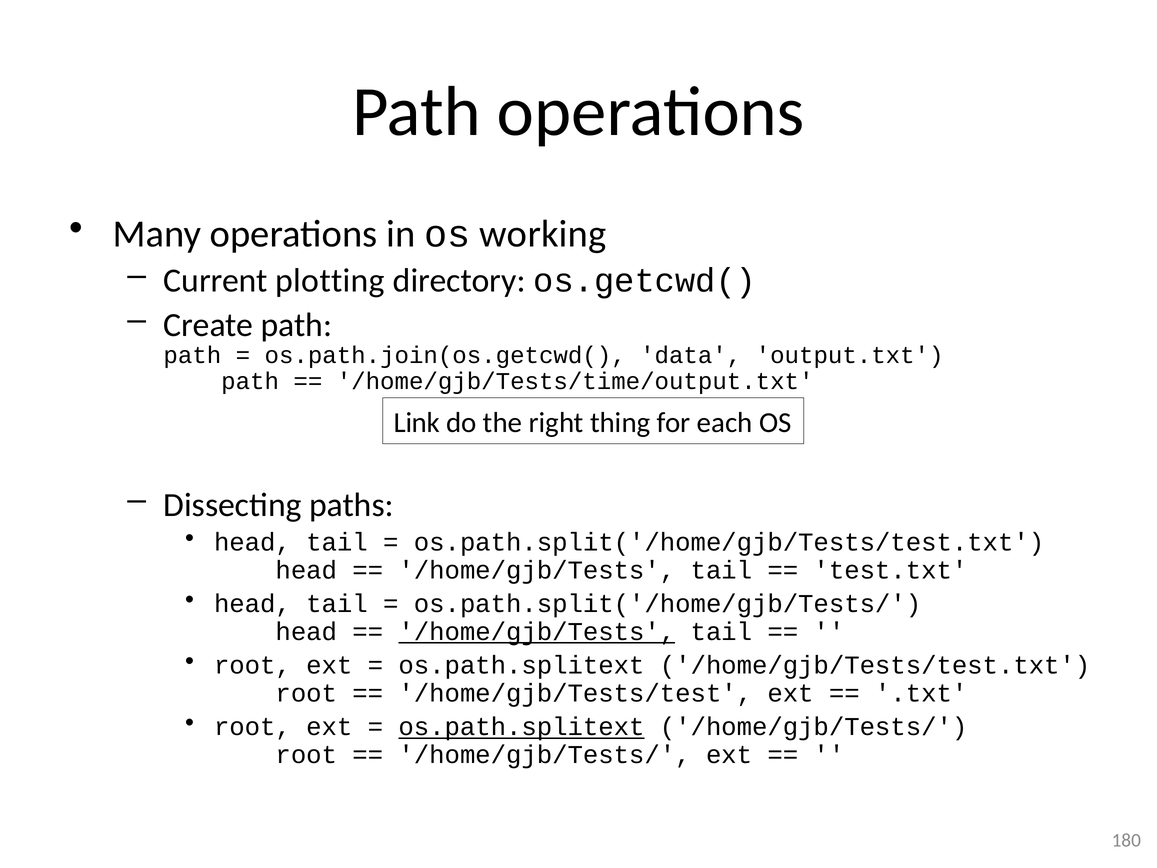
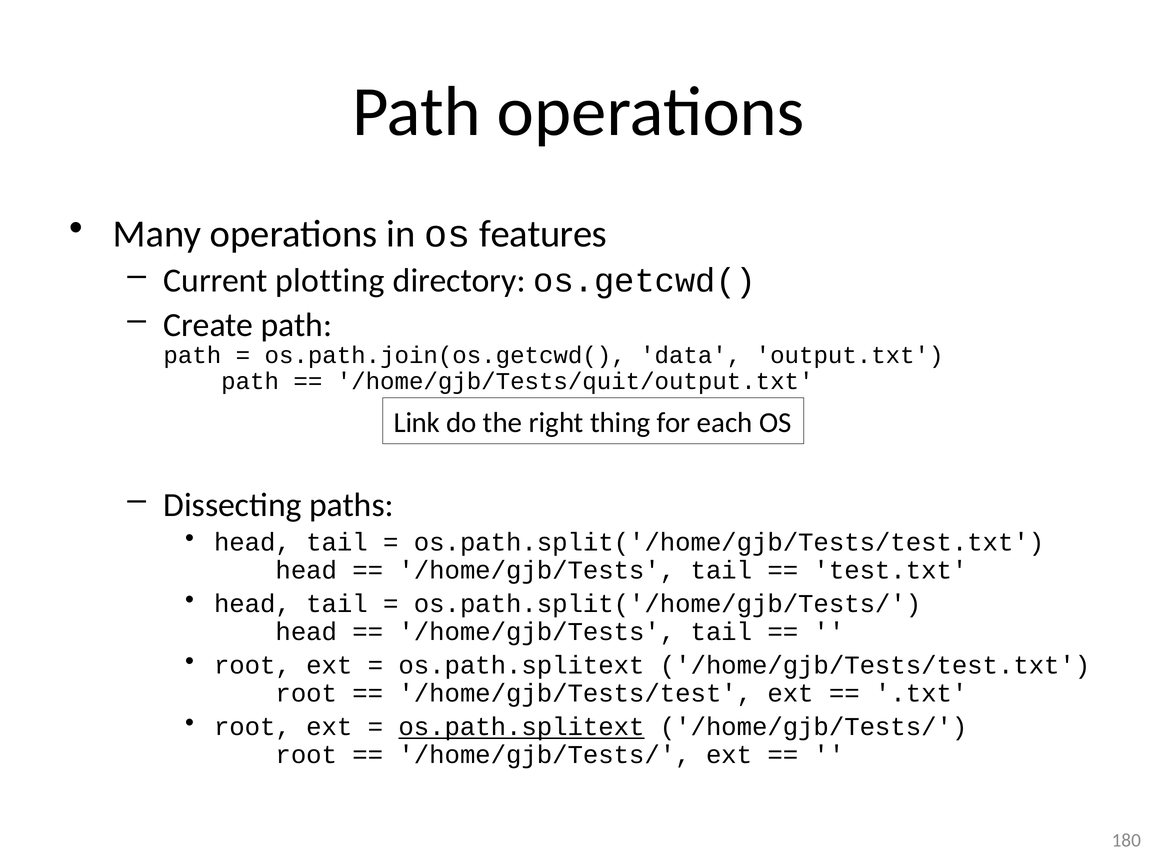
working: working -> features (543, 234)
/home/gjb/Tests/time/output.txt: /home/gjb/Tests/time/output.txt -> /home/gjb/Tests/quit/output.txt (575, 381)
/home/gjb/Tests underline: present -> none (537, 631)
